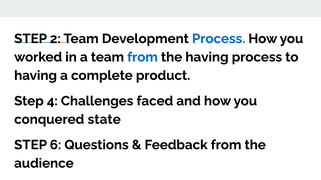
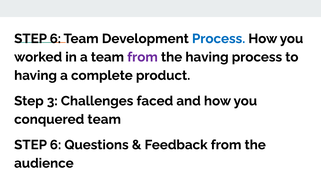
2: 2 -> 6 (55, 39)
from colour: blue -> purple (143, 57)
4: 4 -> 3 (52, 101)
conquered state: state -> team (104, 120)
